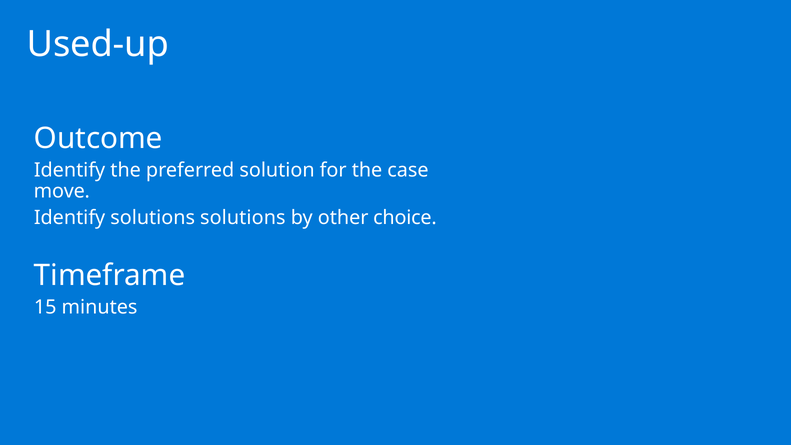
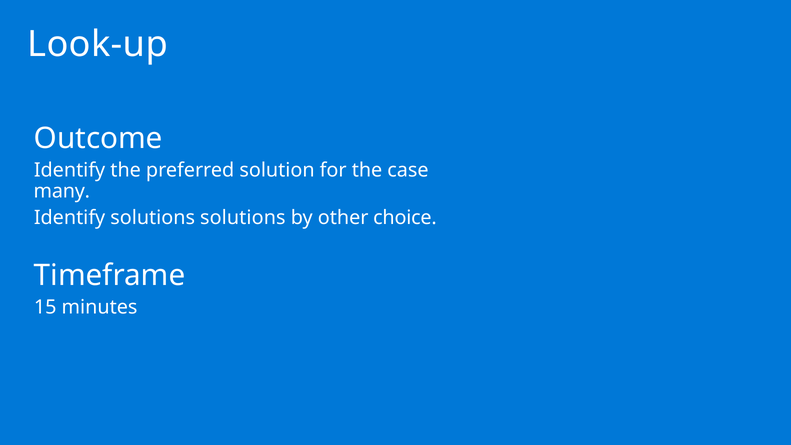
Used-up: Used-up -> Look-up (98, 44)
move: move -> many (62, 191)
